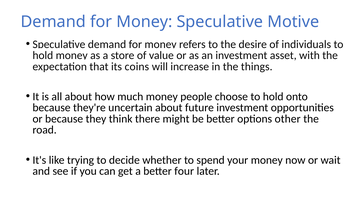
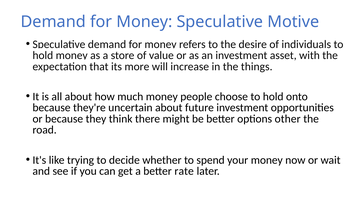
coins: coins -> more (137, 67)
four: four -> rate (184, 171)
